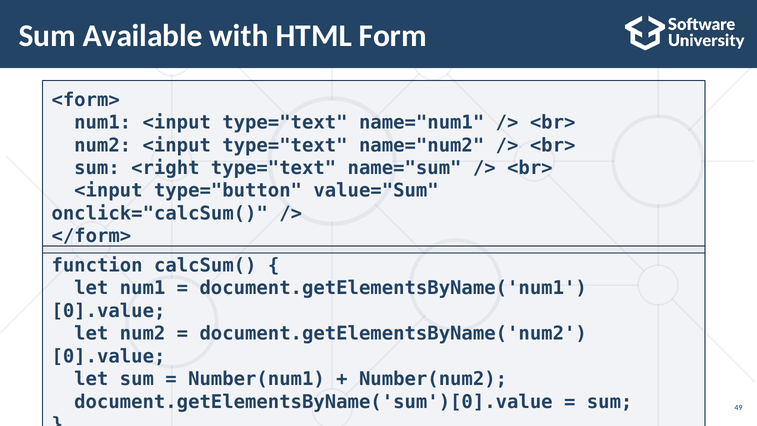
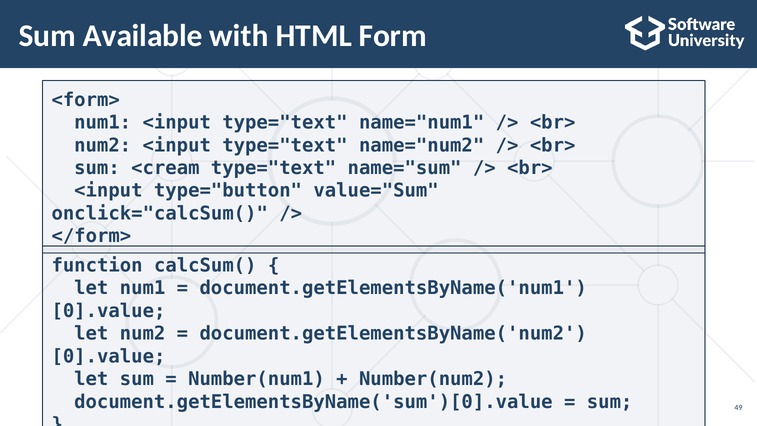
<right: <right -> <cream (165, 168)
